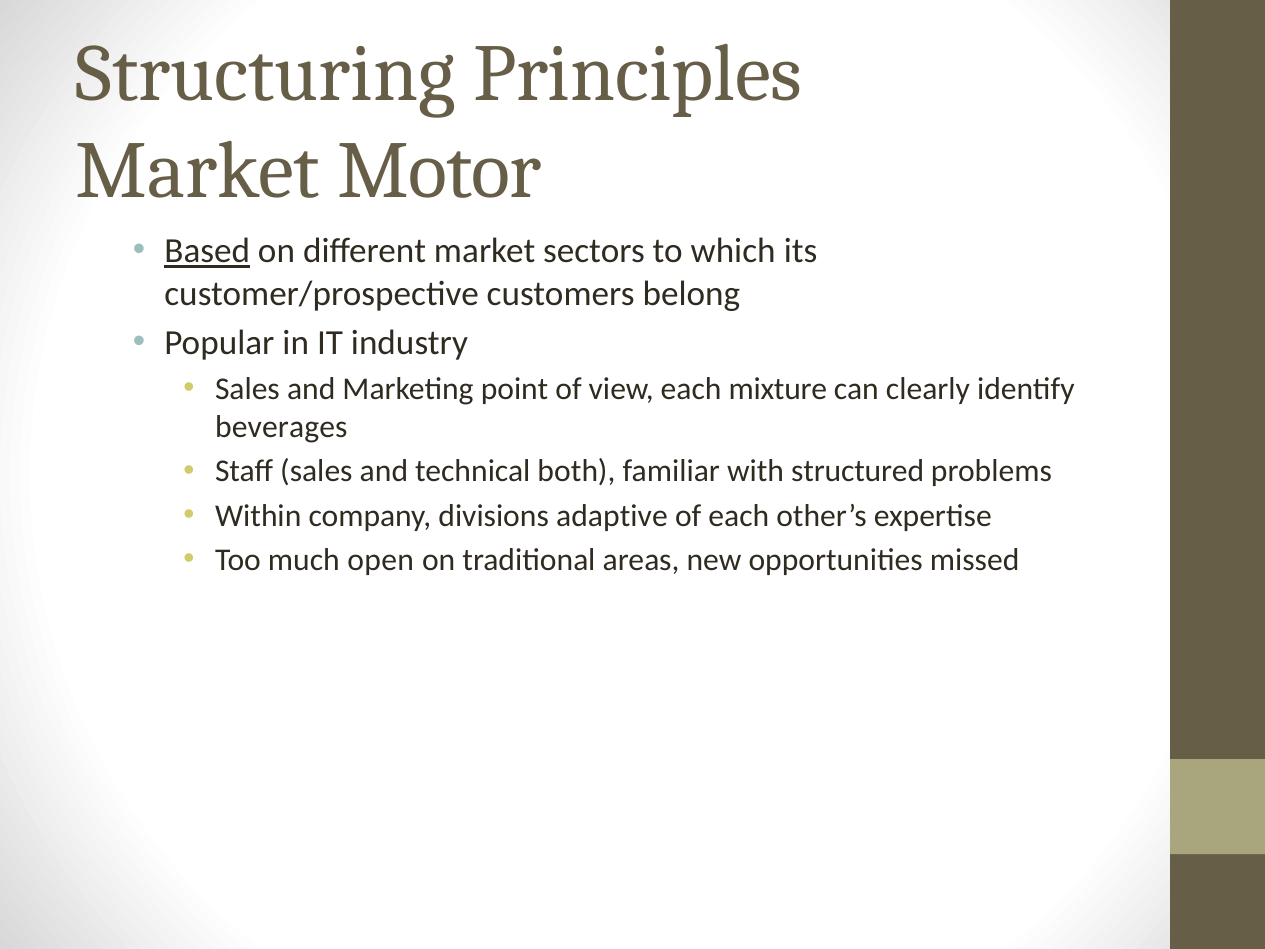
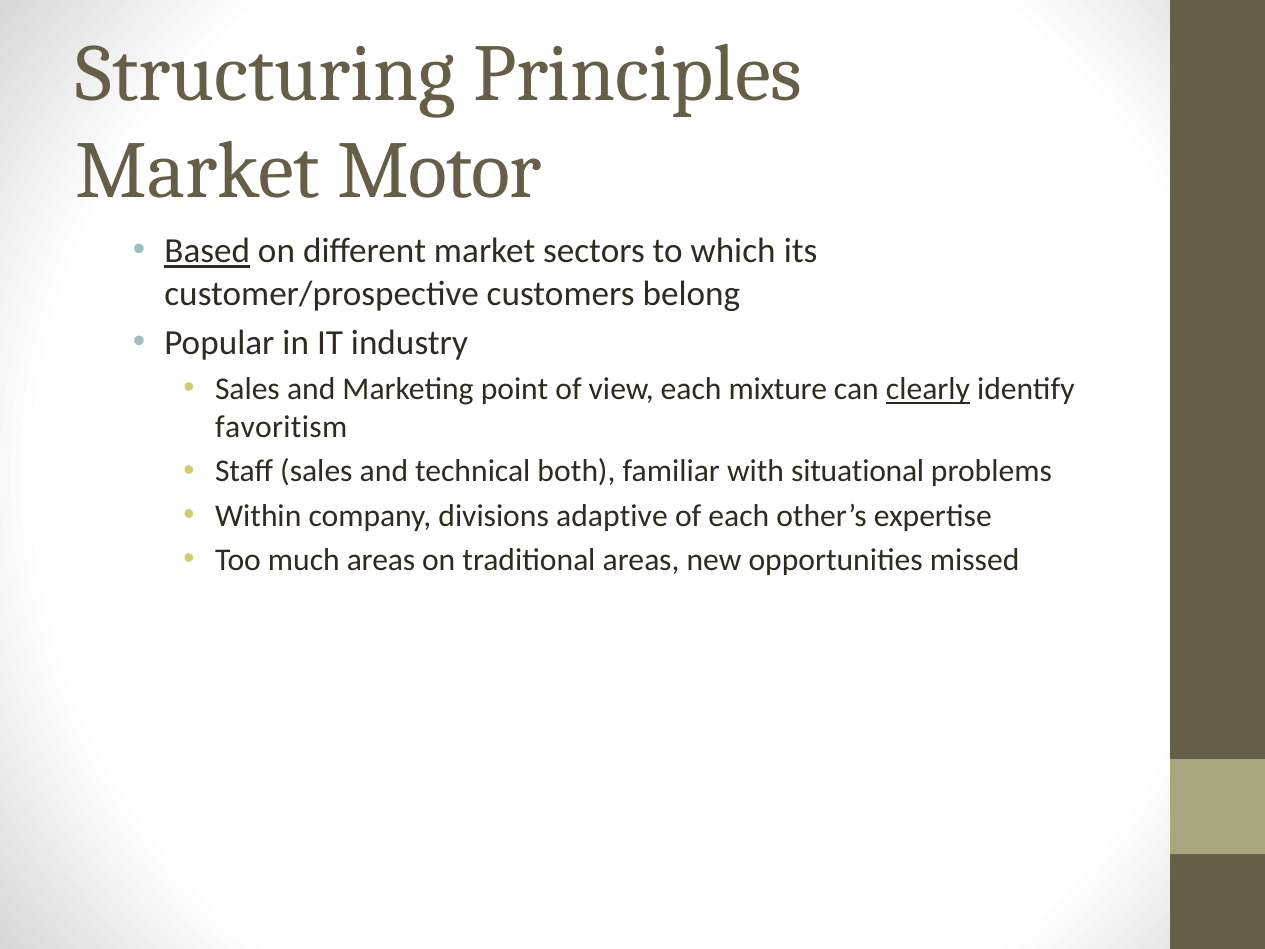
clearly underline: none -> present (928, 389)
beverages: beverages -> favoritism (281, 427)
structured: structured -> situational (858, 471)
much open: open -> areas (381, 560)
